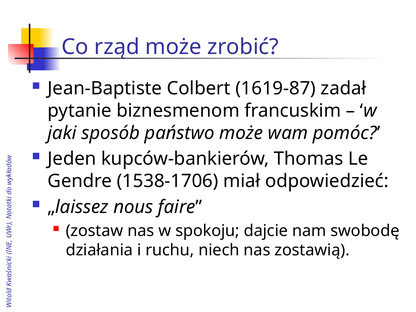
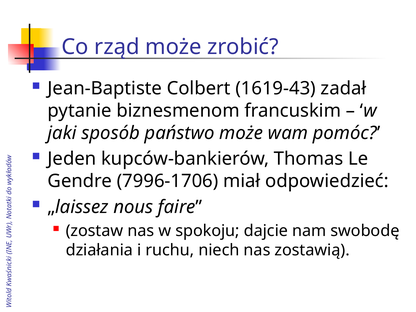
1619-87: 1619-87 -> 1619-43 (276, 89)
1538-1706: 1538-1706 -> 7996-1706 (168, 181)
